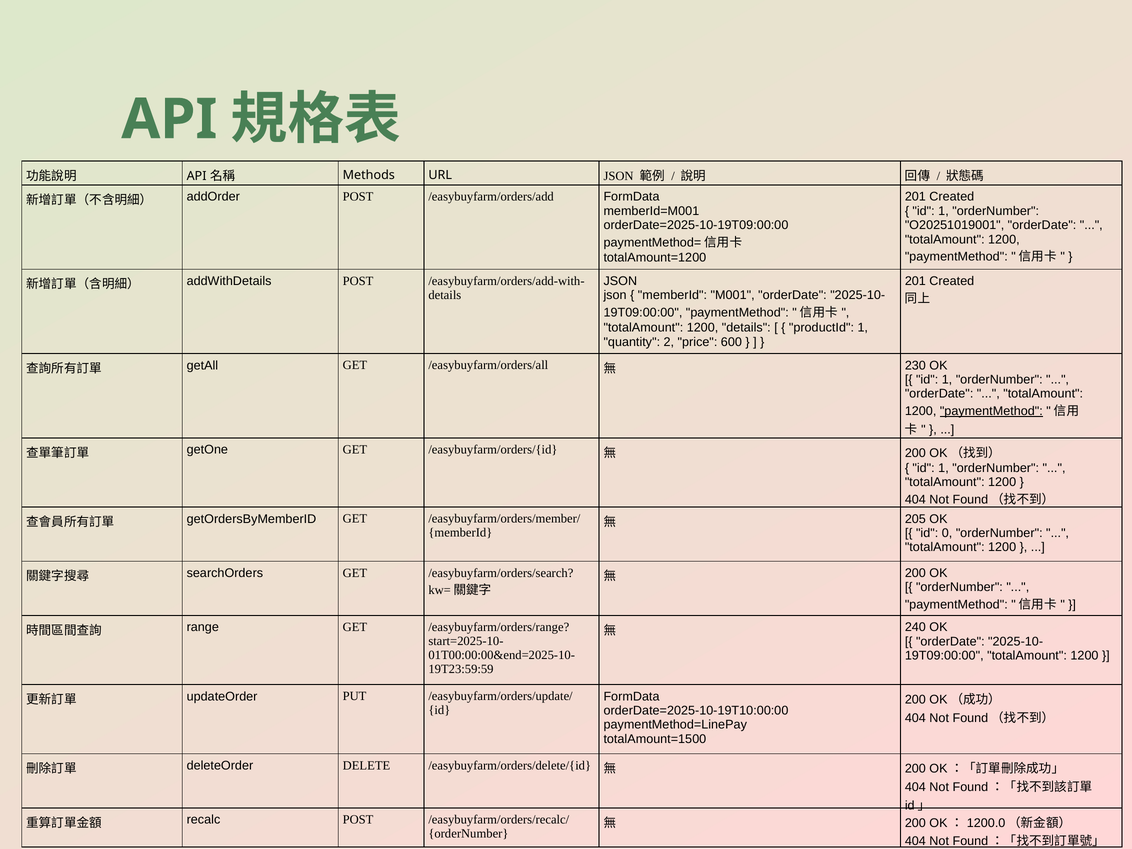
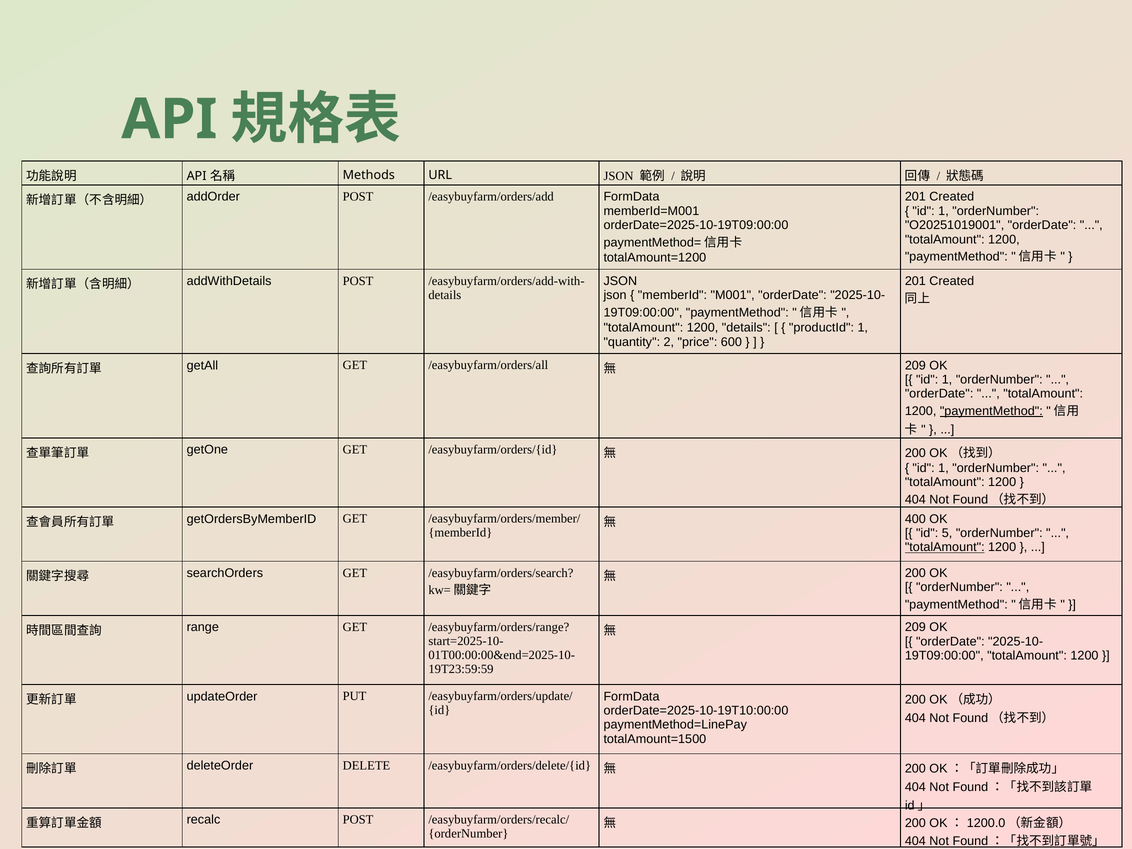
230: 230 -> 209 (915, 365)
205: 205 -> 400 (915, 519)
0: 0 -> 5 (947, 533)
totalAmount underline: none -> present (945, 547)
240: 240 -> 209 (915, 627)
